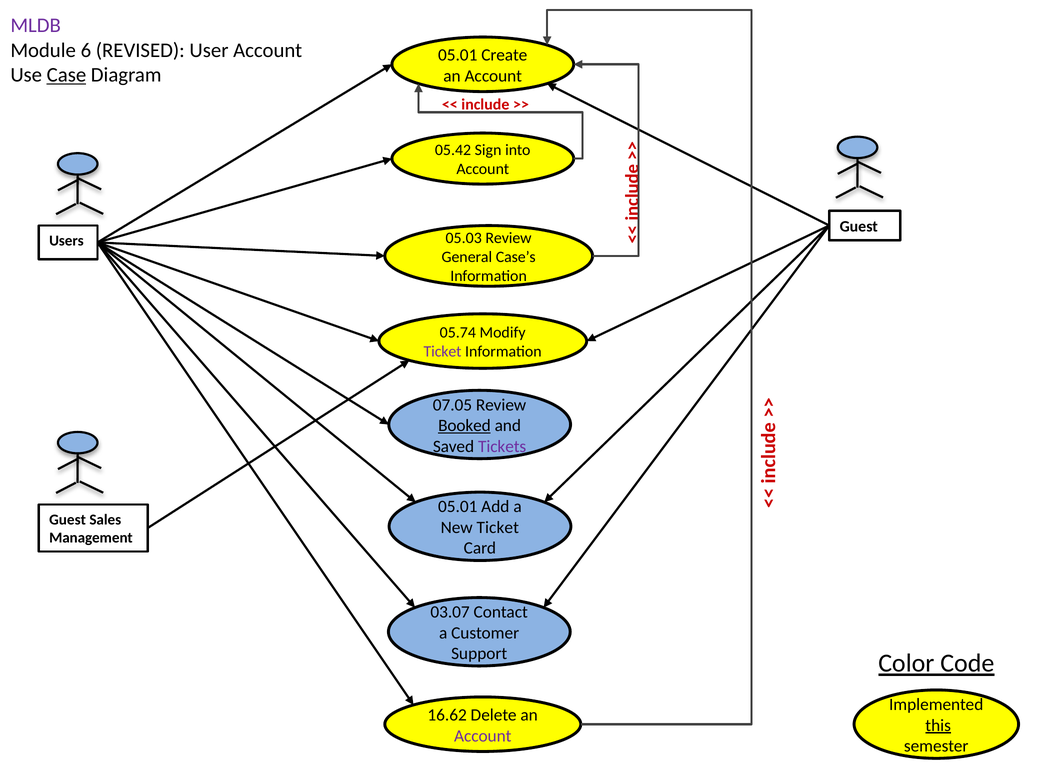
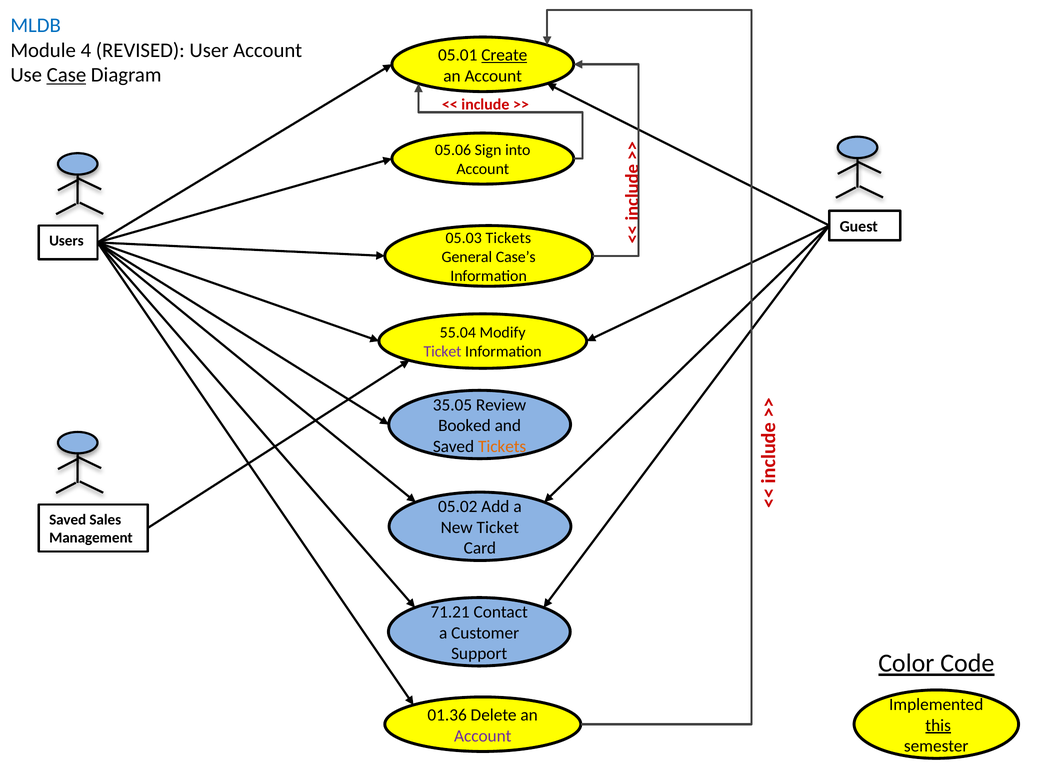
MLDB colour: purple -> blue (36, 25)
6: 6 -> 4 (86, 50)
Create underline: none -> present (504, 55)
05.42: 05.42 -> 05.06 (453, 150)
05.03 Review: Review -> Tickets (508, 238)
05.74: 05.74 -> 55.04 (458, 333)
07.05: 07.05 -> 35.05 (452, 405)
Booked underline: present -> none (464, 426)
Tickets colour: purple -> orange (502, 447)
05.01: 05.01 -> 05.02 (458, 507)
Guest: Guest -> Saved (68, 520)
03.07: 03.07 -> 71.21 (450, 612)
16.62: 16.62 -> 01.36 (447, 715)
